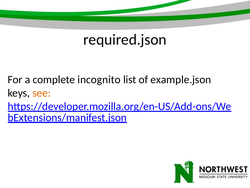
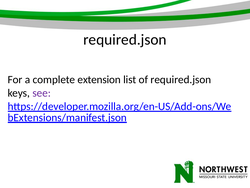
incognito: incognito -> extension (99, 79)
of example.json: example.json -> required.json (181, 79)
see colour: orange -> purple (42, 93)
